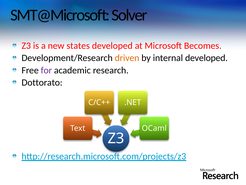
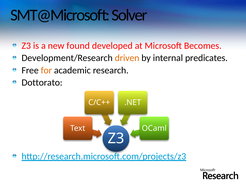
states: states -> found (78, 46)
internal developed: developed -> predicates (206, 58)
for colour: purple -> orange (46, 70)
